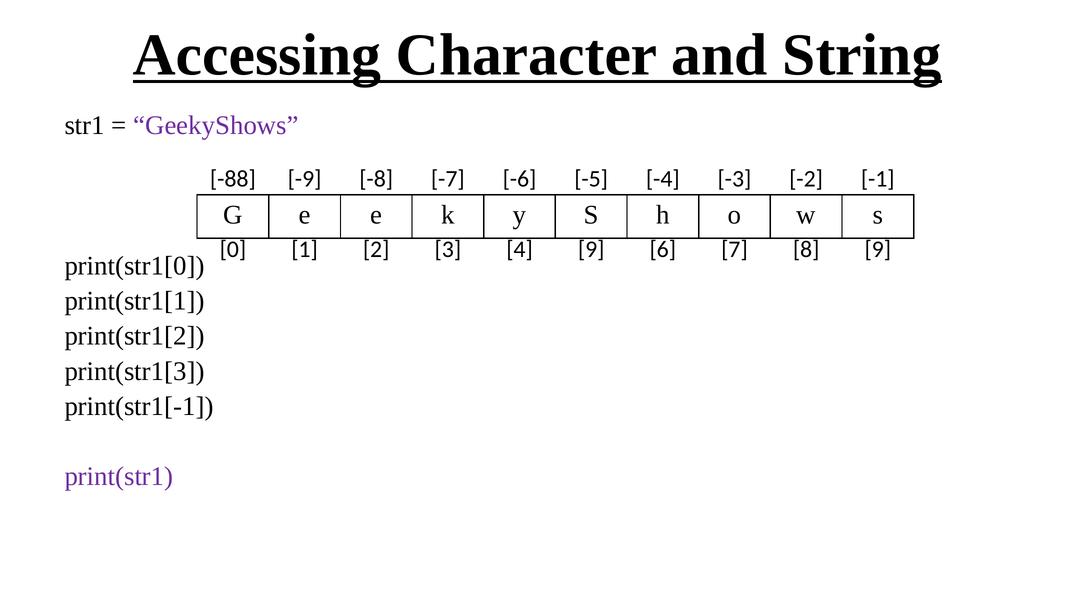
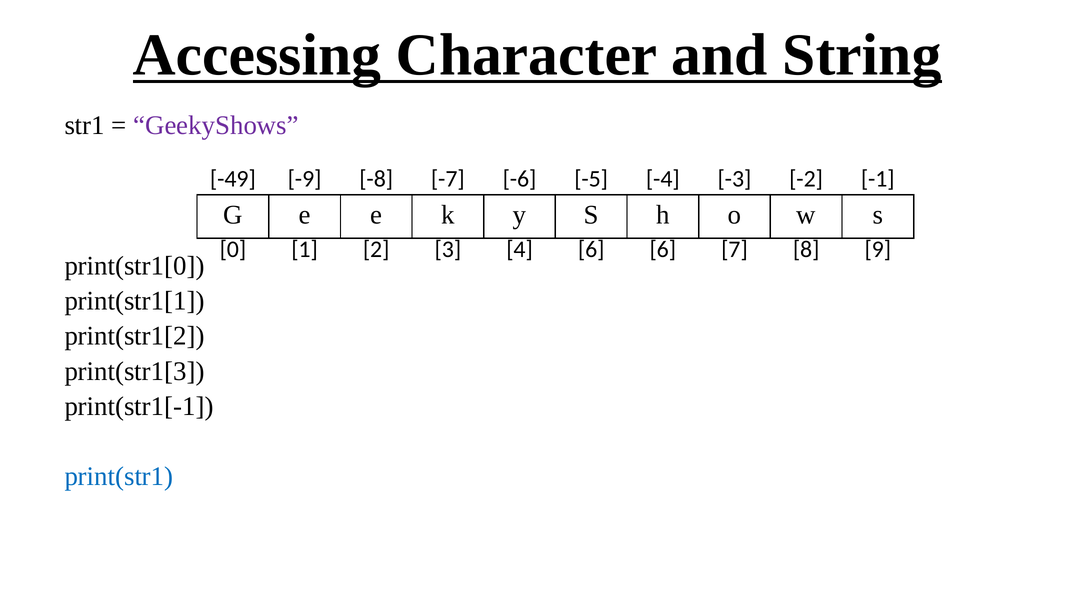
-88: -88 -> -49 (233, 179)
4 9: 9 -> 6 (591, 250)
print(str1 colour: purple -> blue (119, 477)
